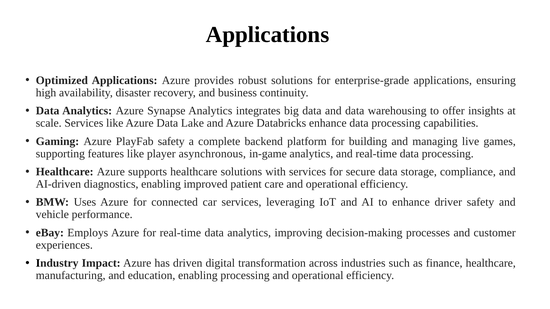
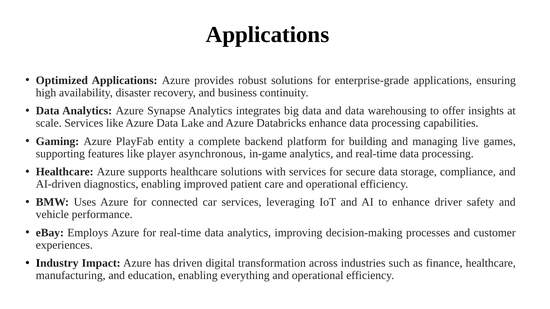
PlayFab safety: safety -> entity (171, 141)
enabling processing: processing -> everything (245, 276)
